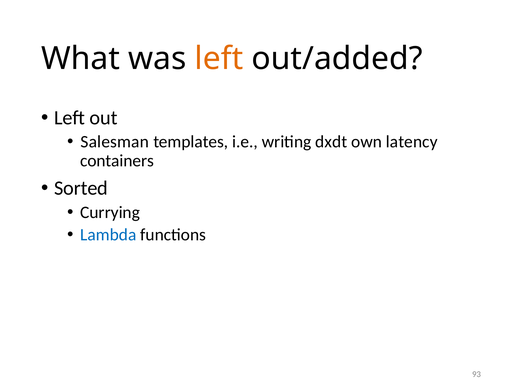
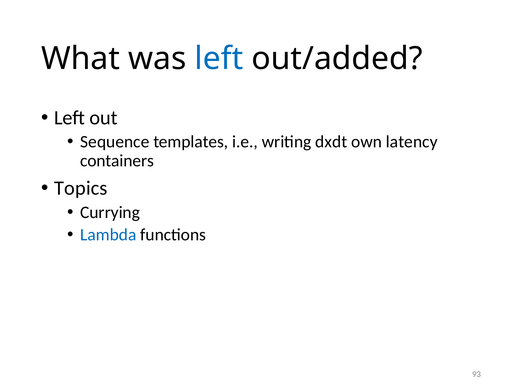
left colour: orange -> blue (219, 58)
Salesman: Salesman -> Sequence (115, 142)
Sorted: Sorted -> Topics (81, 188)
